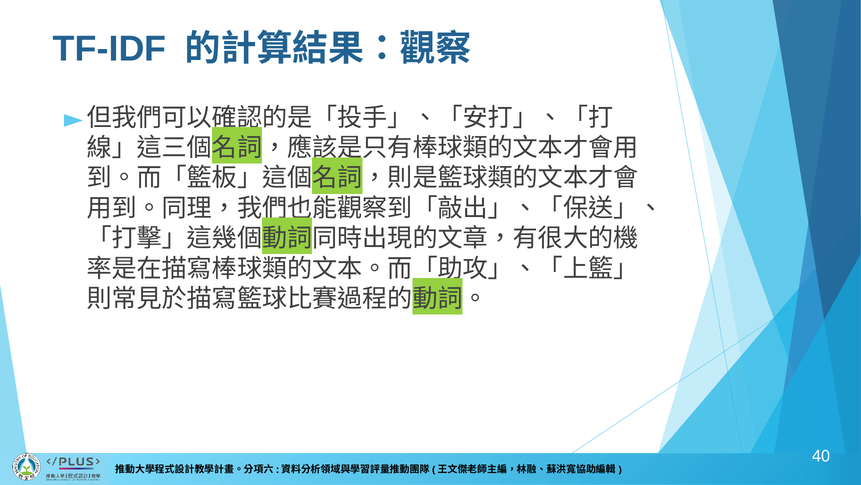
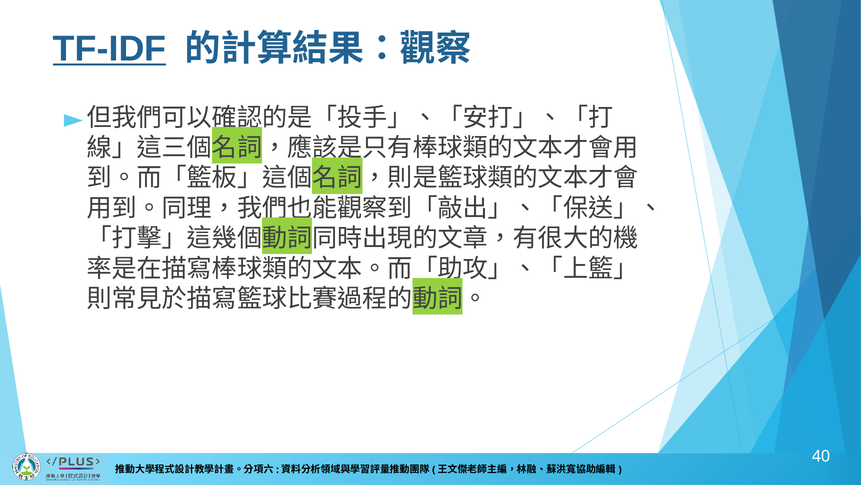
TF-IDF underline: none -> present (110, 49)
